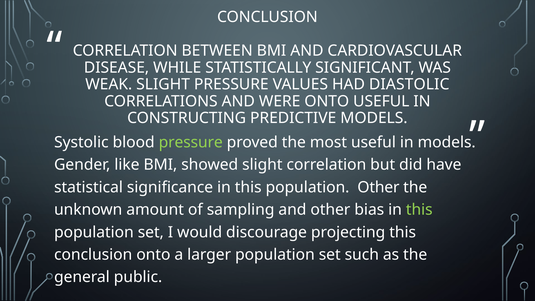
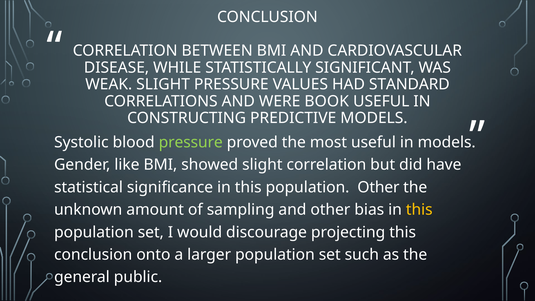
DIASTOLIC: DIASTOLIC -> STANDARD (409, 84)
WERE ONTO: ONTO -> BOOK (327, 101)
this colour: light green -> yellow (419, 210)
